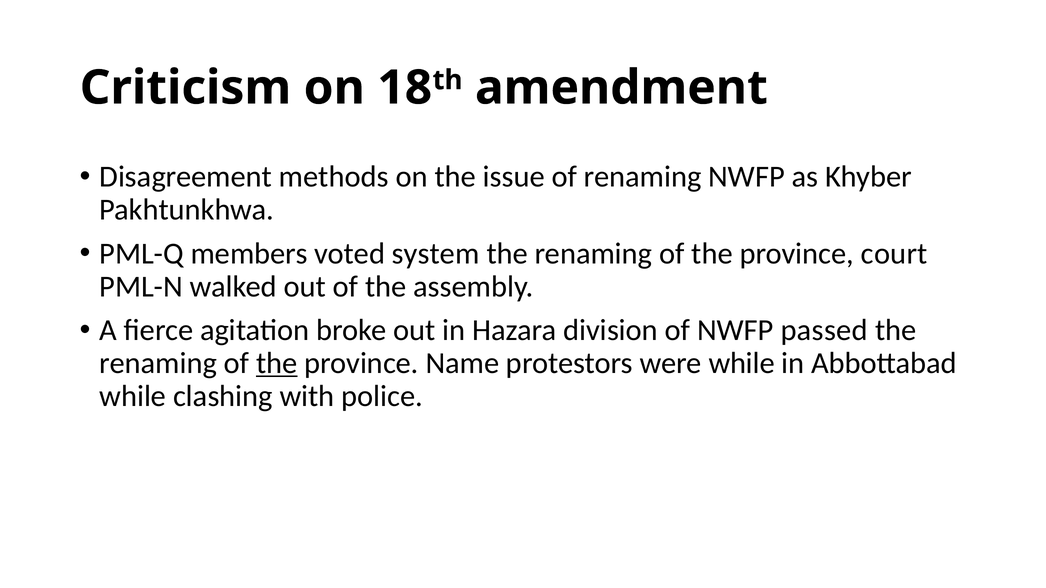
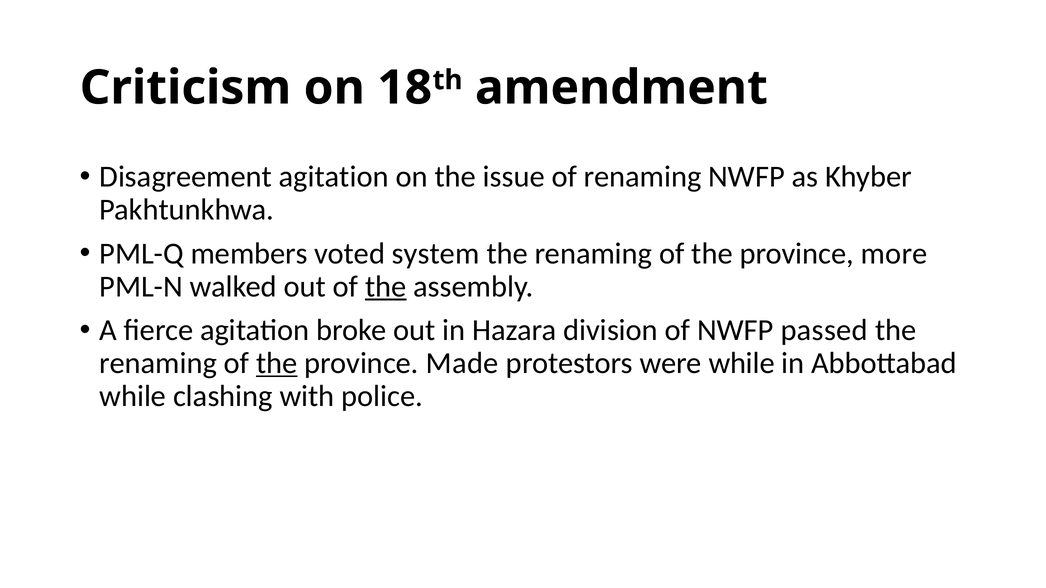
Disagreement methods: methods -> agitation (334, 177)
court: court -> more (894, 254)
the underline: none -> present (386, 287)
Name: Name -> Made (462, 363)
